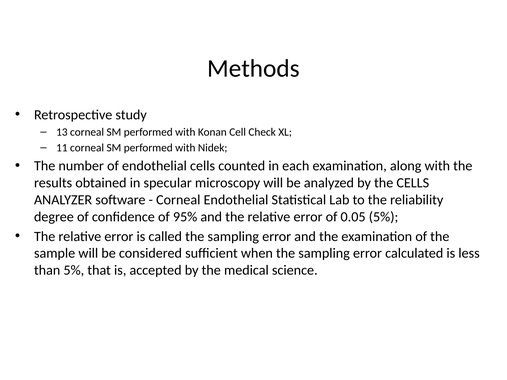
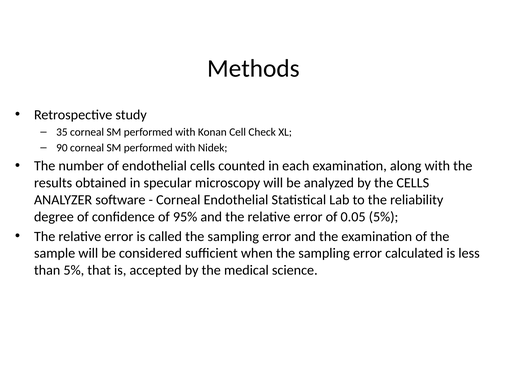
13: 13 -> 35 (62, 132)
11: 11 -> 90 (62, 148)
